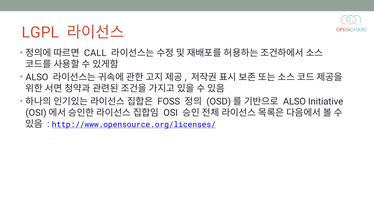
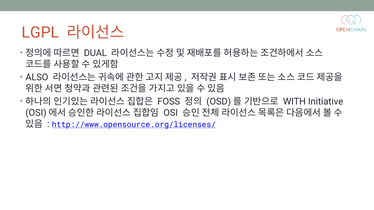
CALL: CALL -> DUAL (95, 53)
ALSO: ALSO -> WITH (294, 102)
